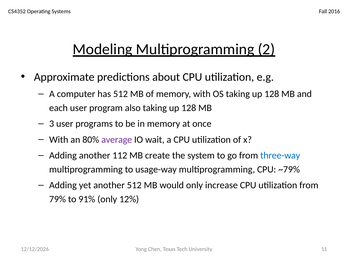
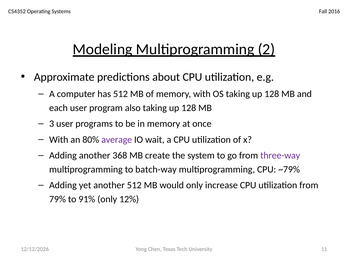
112: 112 -> 368 (120, 155)
three-way colour: blue -> purple (280, 155)
usage-way: usage-way -> batch-way (156, 169)
